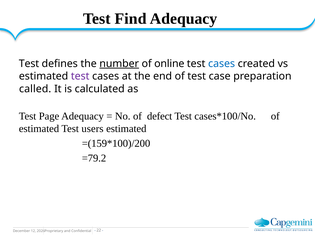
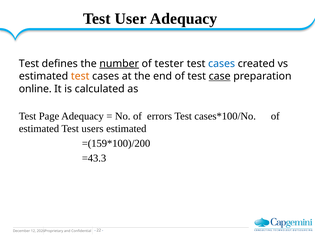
Find: Find -> User (131, 19)
online: online -> tester (169, 64)
test colour: purple -> orange (80, 76)
case underline: none -> present (220, 76)
called: called -> online (35, 89)
defect: defect -> errors (160, 116)
=79.2: =79.2 -> =43.3 (94, 158)
